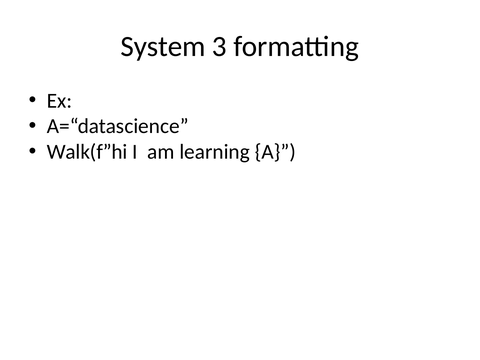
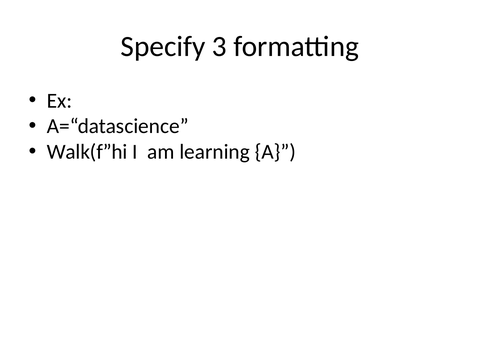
System: System -> Specify (163, 46)
